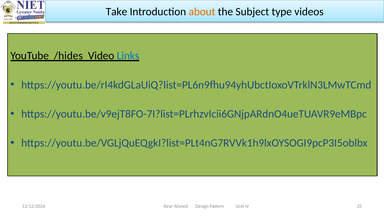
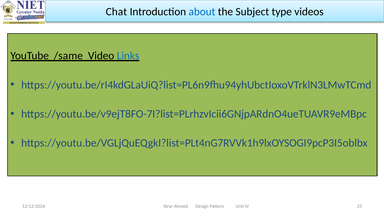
Take: Take -> Chat (116, 12)
about colour: orange -> blue (202, 12)
/hides: /hides -> /same (68, 56)
